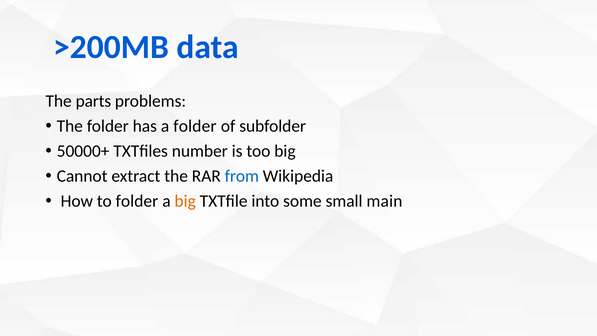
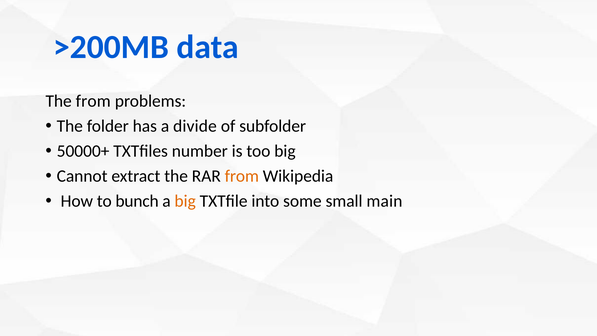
The parts: parts -> from (93, 101)
a folder: folder -> divide (195, 126)
from colour: blue -> orange (242, 176)
to folder: folder -> bunch (137, 201)
